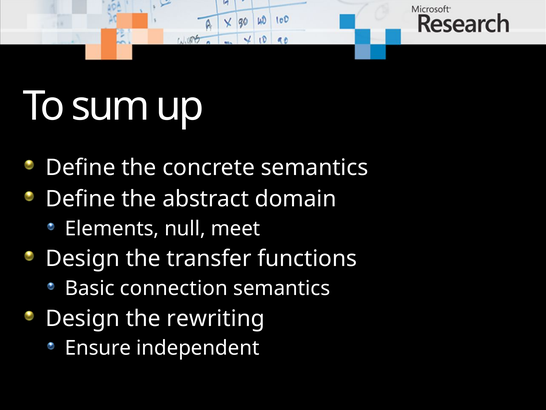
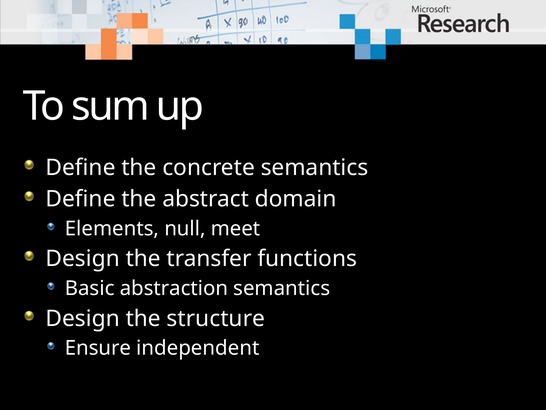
connection: connection -> abstraction (174, 288)
rewriting: rewriting -> structure (216, 318)
